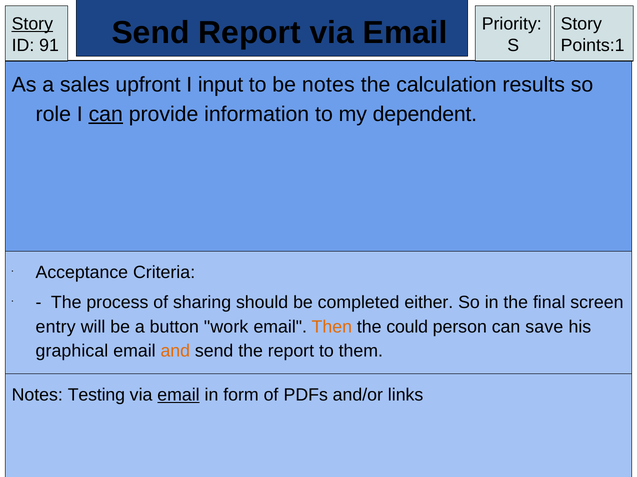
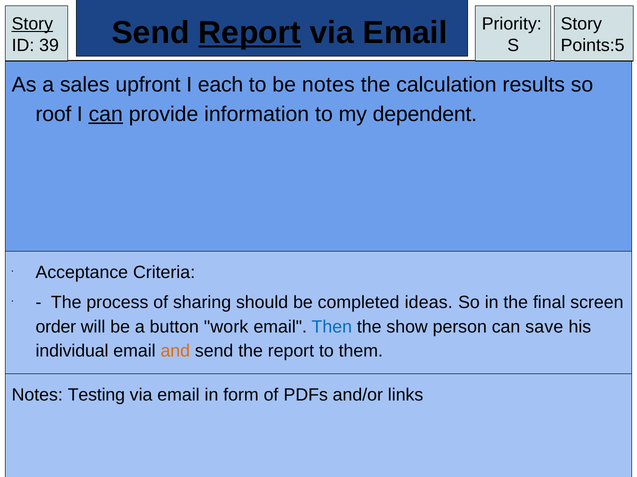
Report underline: none -> present (250, 33)
91: 91 -> 39 (49, 45)
Points:1: Points:1 -> Points:5 (593, 45)
input: input -> each (221, 85)
role: role -> roof (53, 114)
either: either -> ideas (429, 303)
entry: entry -> order (56, 327)
Then colour: orange -> blue (332, 327)
could: could -> show (407, 327)
graphical: graphical -> individual (72, 352)
email underline: present -> none (178, 396)
